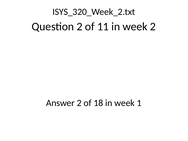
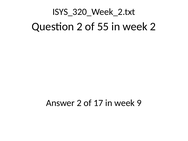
11: 11 -> 55 (103, 27)
18: 18 -> 17 (98, 103)
1: 1 -> 9 (139, 103)
